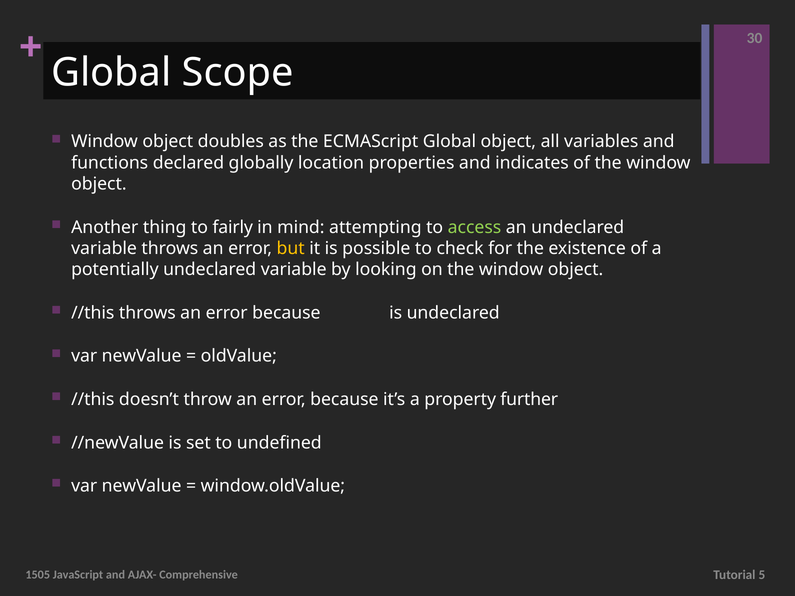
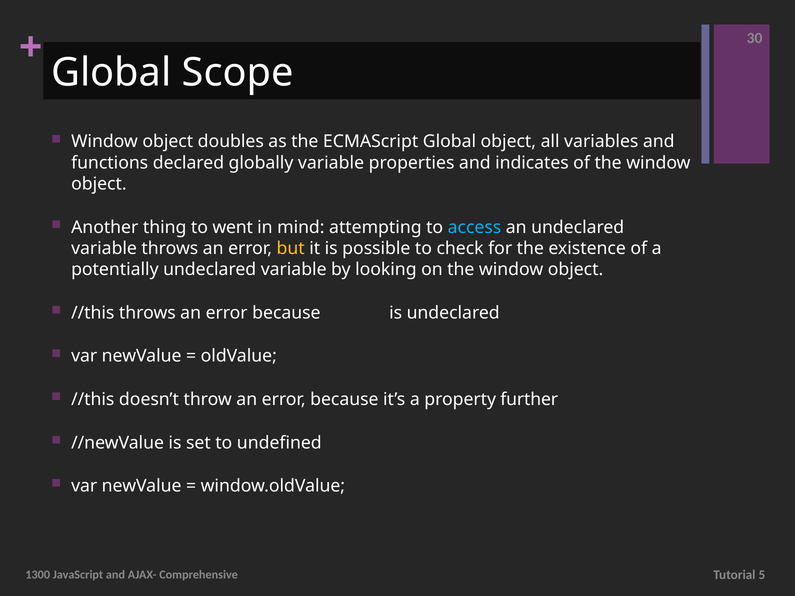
globally location: location -> variable (331, 163)
fairly: fairly -> went (233, 227)
access colour: light green -> light blue (475, 227)
1505: 1505 -> 1300 (38, 575)
